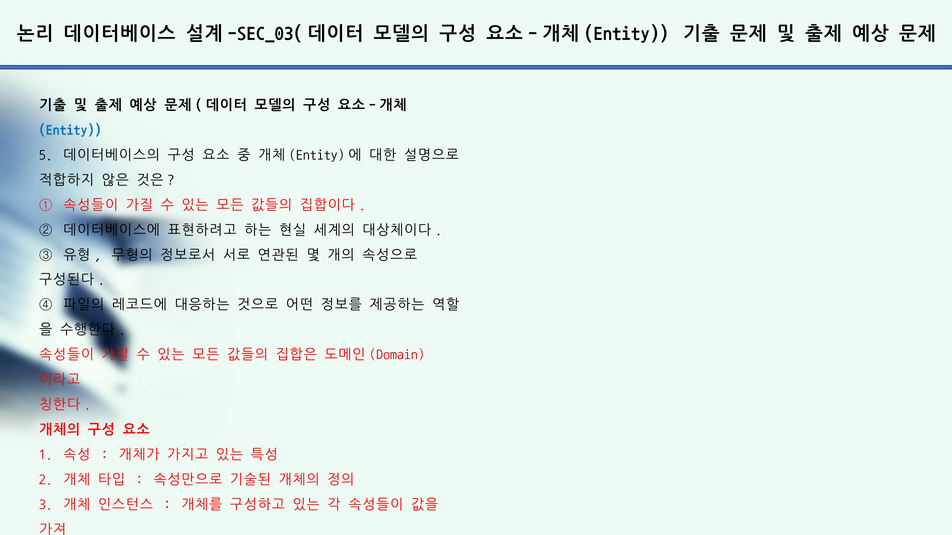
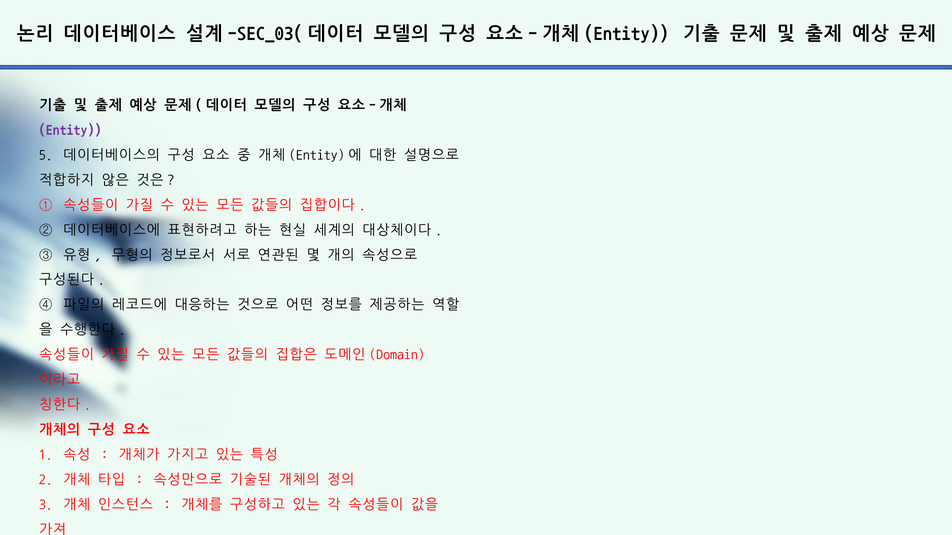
Entity colour: blue -> purple (70, 130)
